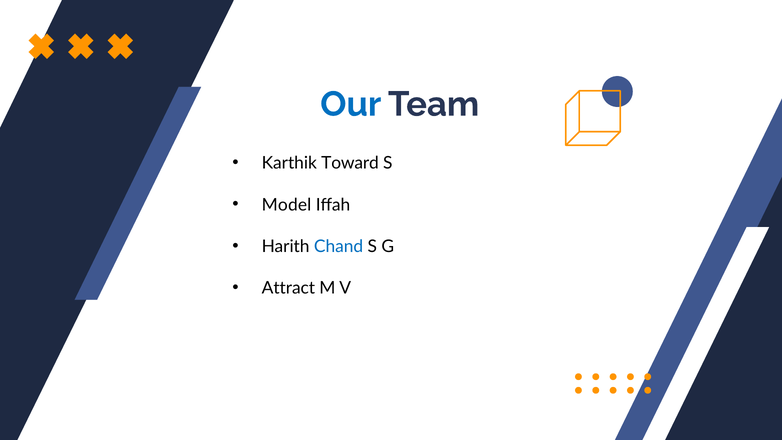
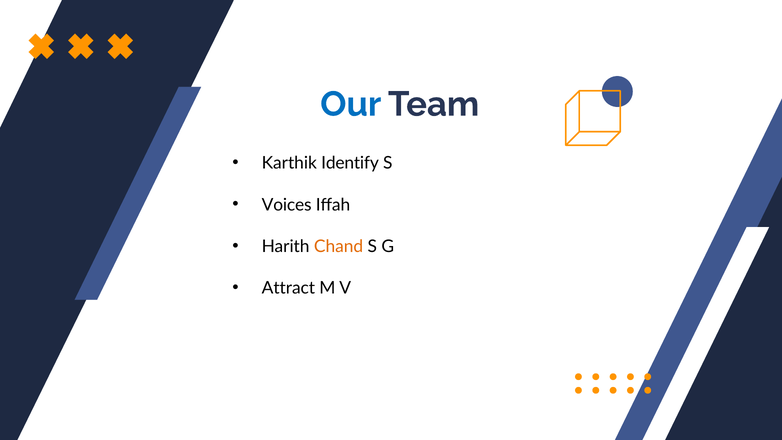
Toward: Toward -> Identify (350, 163)
Model: Model -> Voices (287, 205)
Chand colour: blue -> orange (339, 246)
